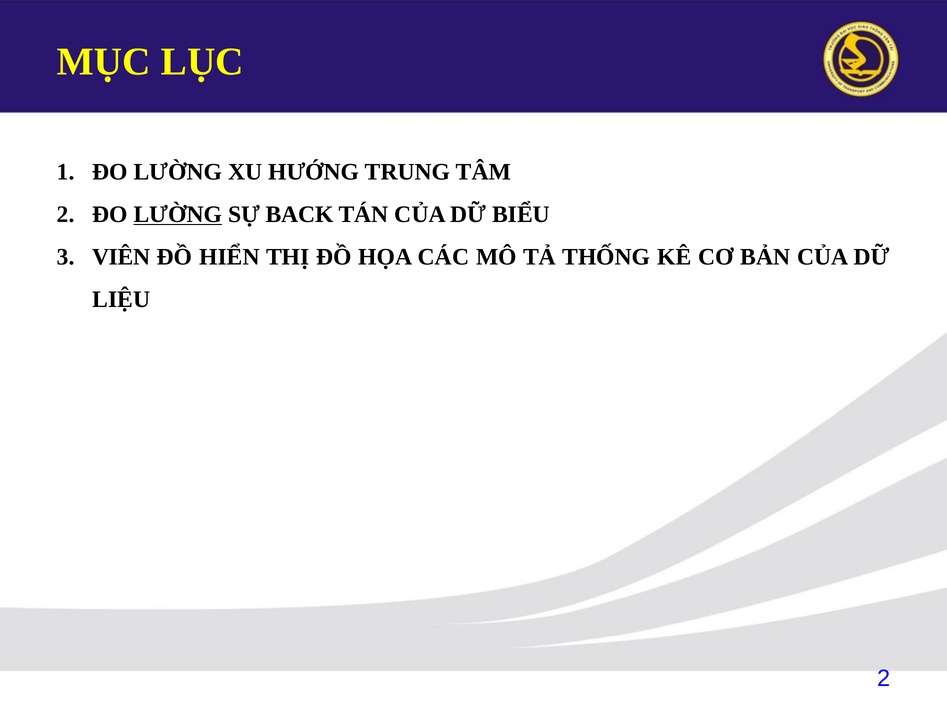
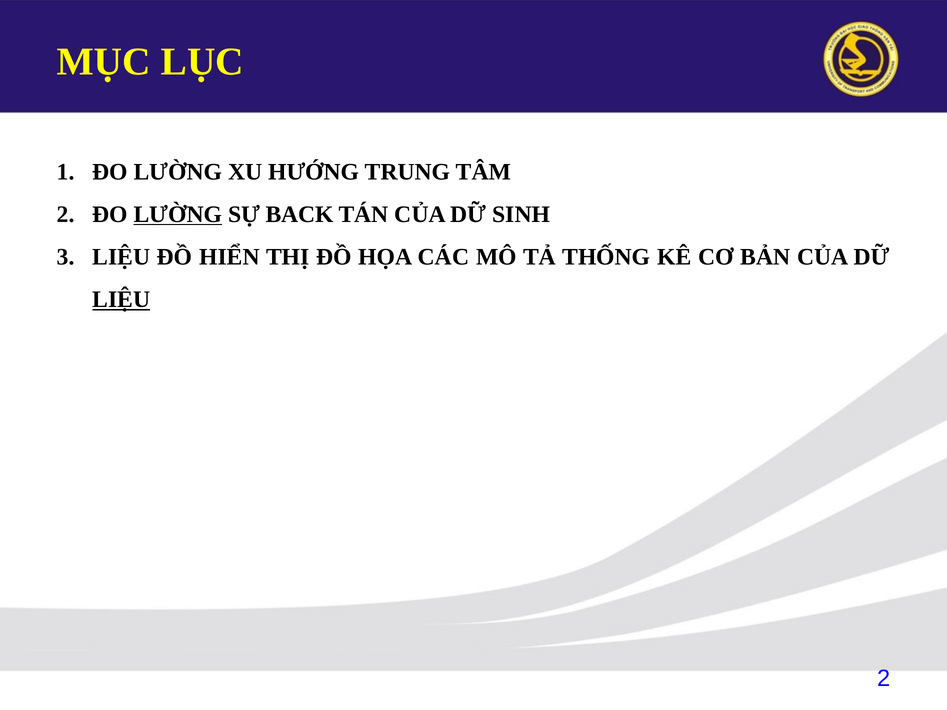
BIỂU: BIỂU -> SINH (521, 214)
VIÊN: VIÊN -> LIỆU (121, 257)
LIỆU underline: none -> present (121, 300)
